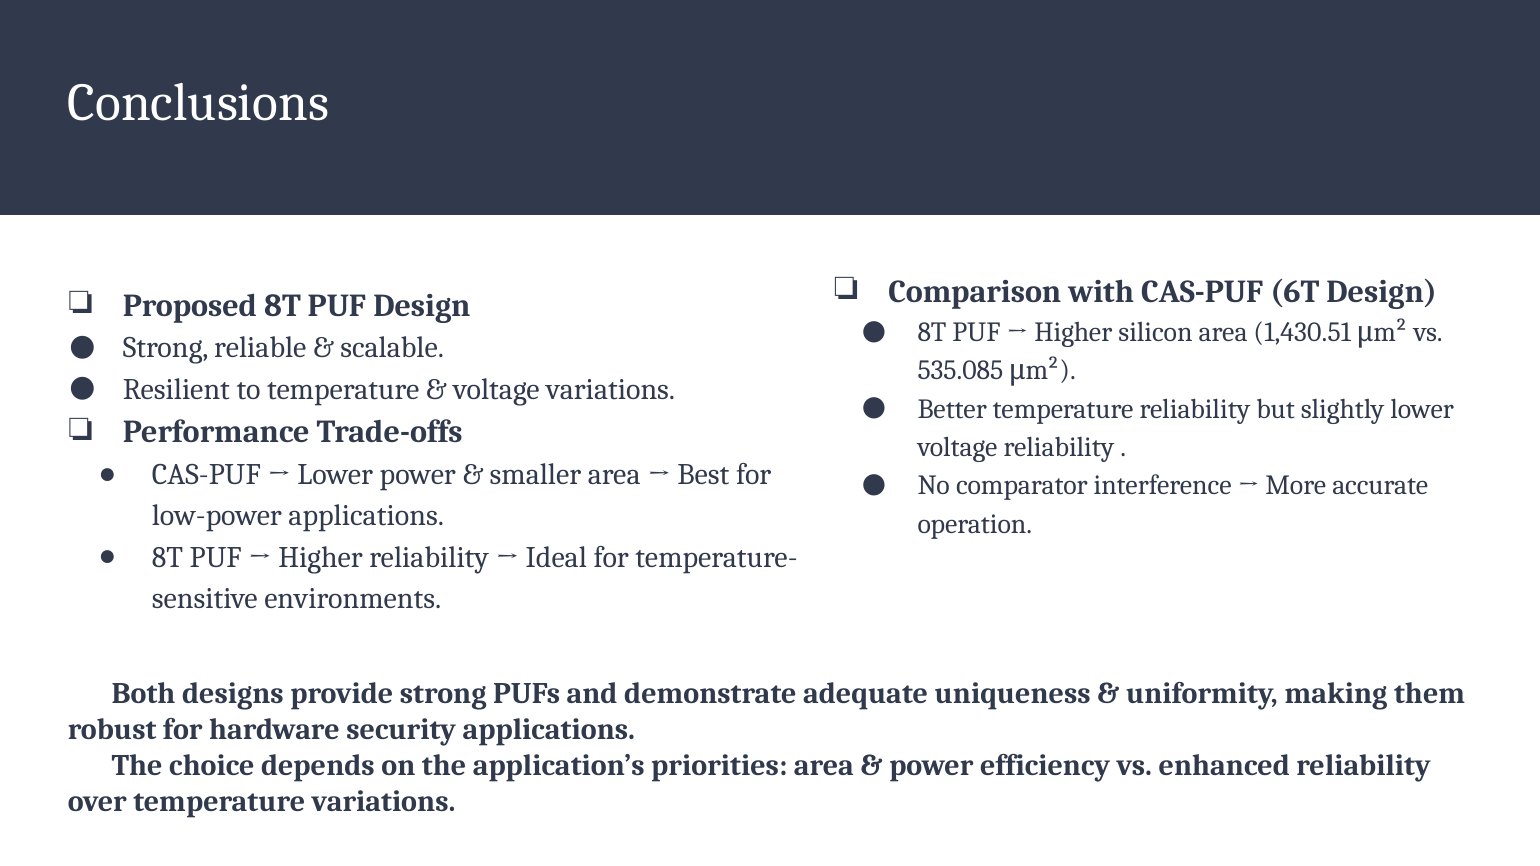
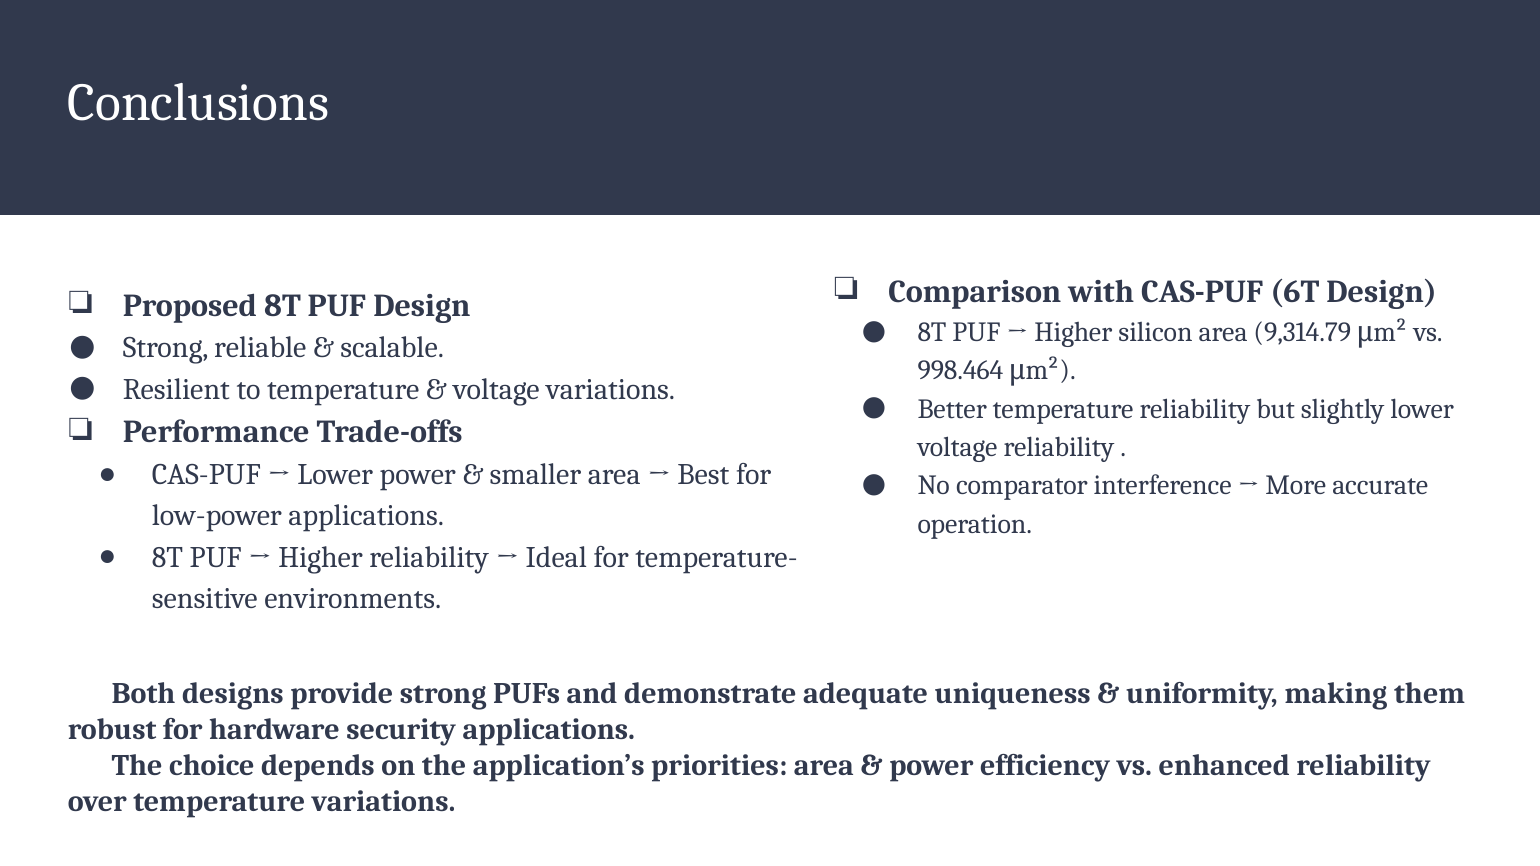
1,430.51: 1,430.51 -> 9,314.79 (1302, 332)
535.085: 535.085 -> 998.464 (960, 371)
